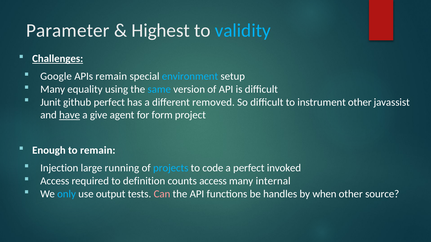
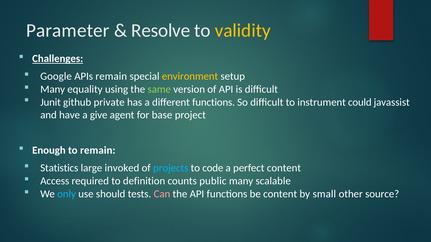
Highest: Highest -> Resolve (161, 30)
validity colour: light blue -> yellow (243, 30)
environment colour: light blue -> yellow (190, 76)
same colour: light blue -> light green (159, 89)
github perfect: perfect -> private (109, 102)
different removed: removed -> functions (214, 102)
instrument other: other -> could (360, 102)
have underline: present -> none (70, 115)
form: form -> base (162, 115)
Injection: Injection -> Statistics (59, 168)
running: running -> invoked (122, 168)
perfect invoked: invoked -> content (284, 168)
counts access: access -> public (213, 181)
internal: internal -> scalable (273, 181)
output: output -> should (111, 194)
be handles: handles -> content (280, 194)
when: when -> small (324, 194)
